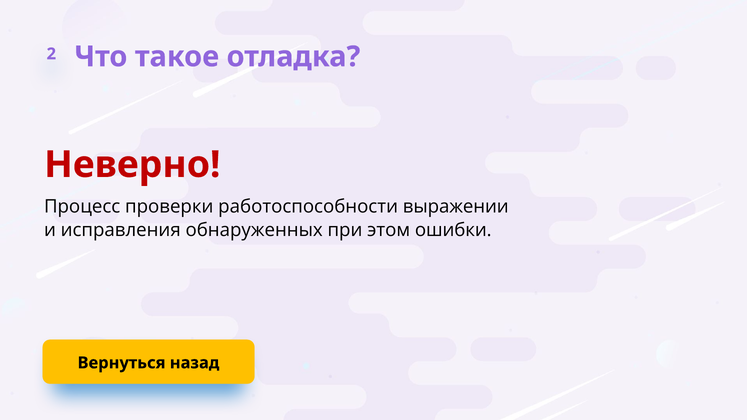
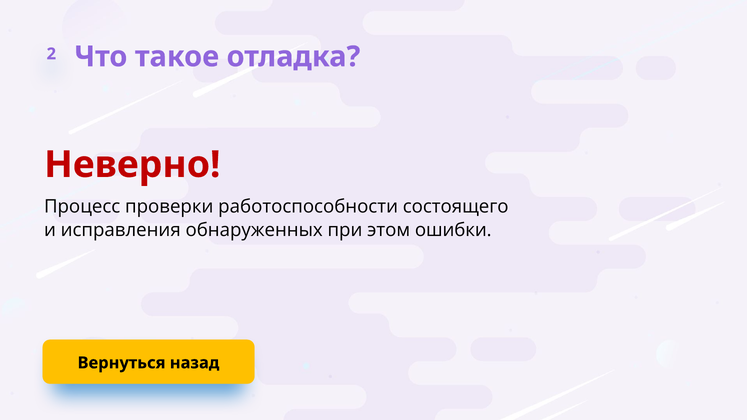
выражении: выражении -> состоящего (456, 206)
